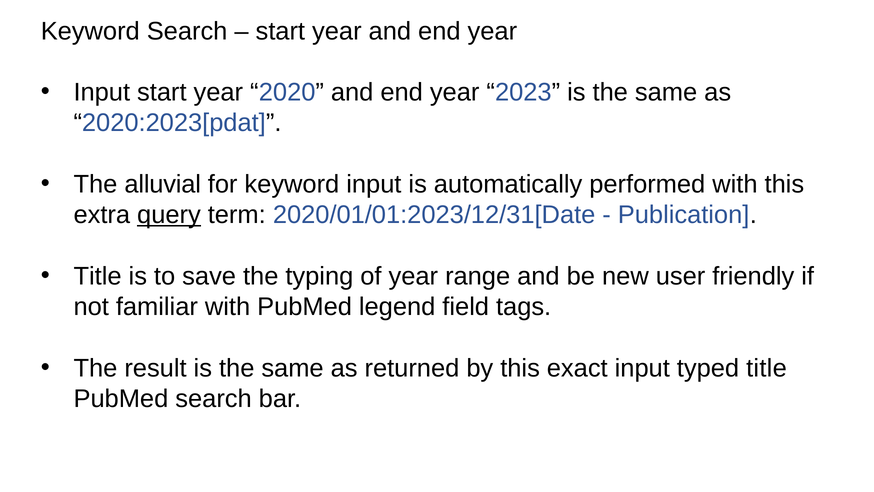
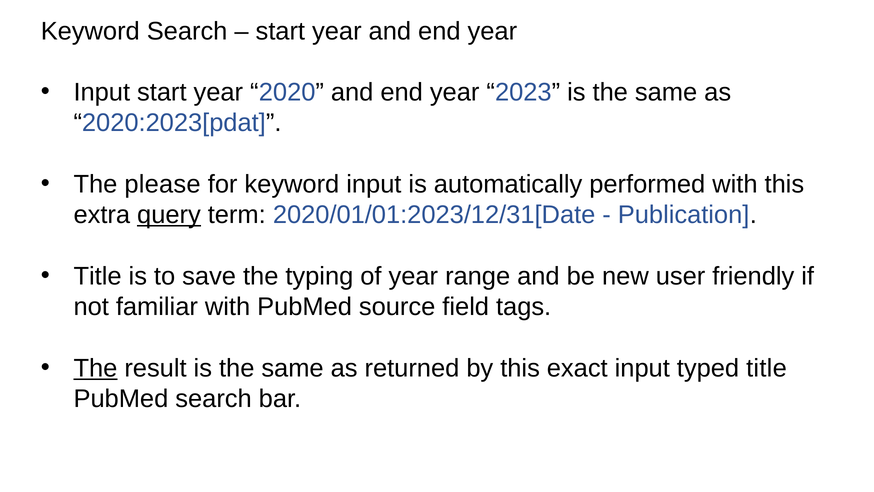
alluvial: alluvial -> please (162, 184)
legend: legend -> source (397, 307)
The underline: none -> present (95, 368)
